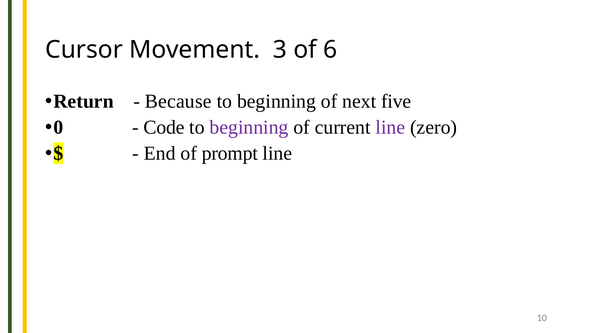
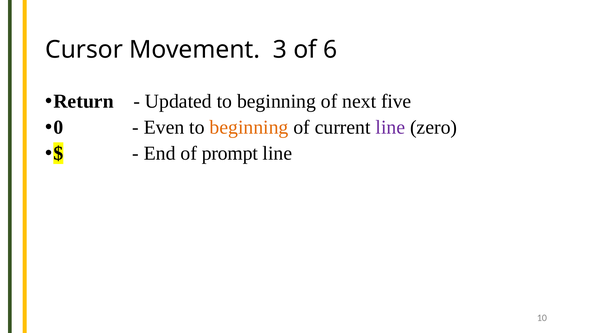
Because: Because -> Updated (178, 101)
Code: Code -> Even (164, 127)
beginning colour: purple -> orange (249, 127)
